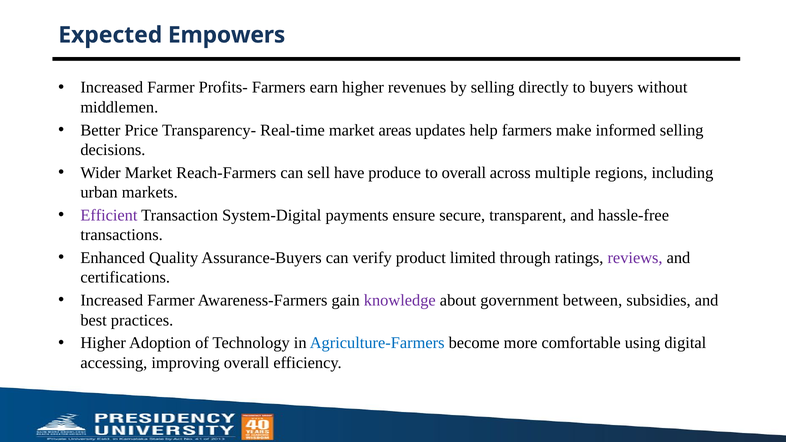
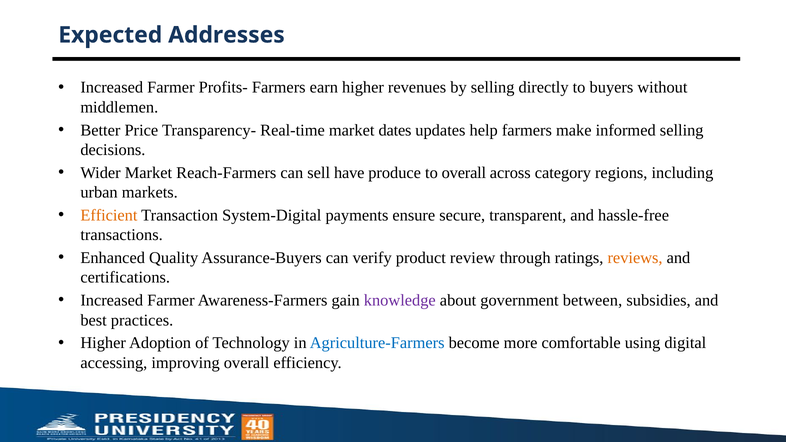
Empowers: Empowers -> Addresses (226, 35)
areas: areas -> dates (395, 130)
multiple: multiple -> category (563, 173)
Efficient colour: purple -> orange (109, 215)
limited: limited -> review (473, 258)
reviews colour: purple -> orange (635, 258)
